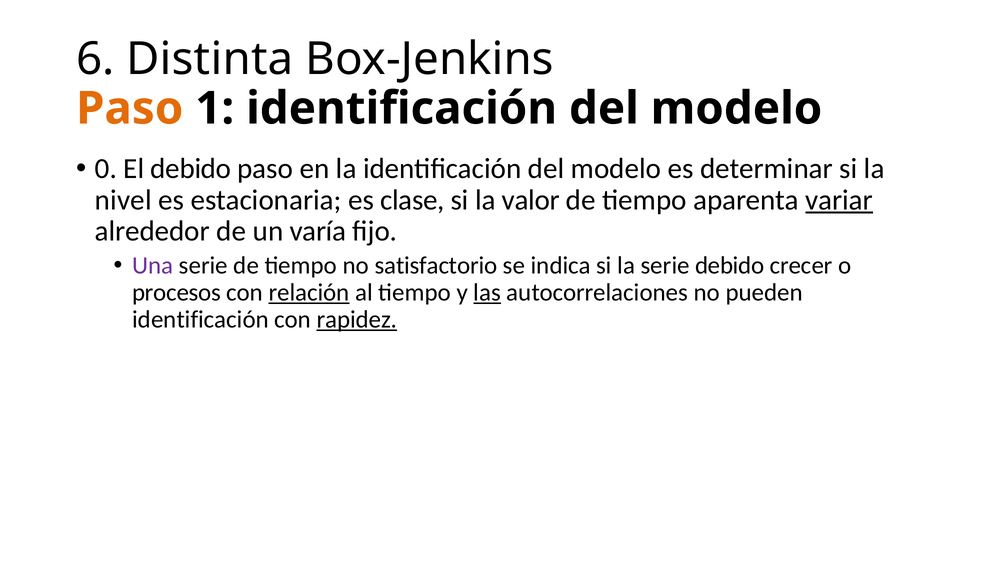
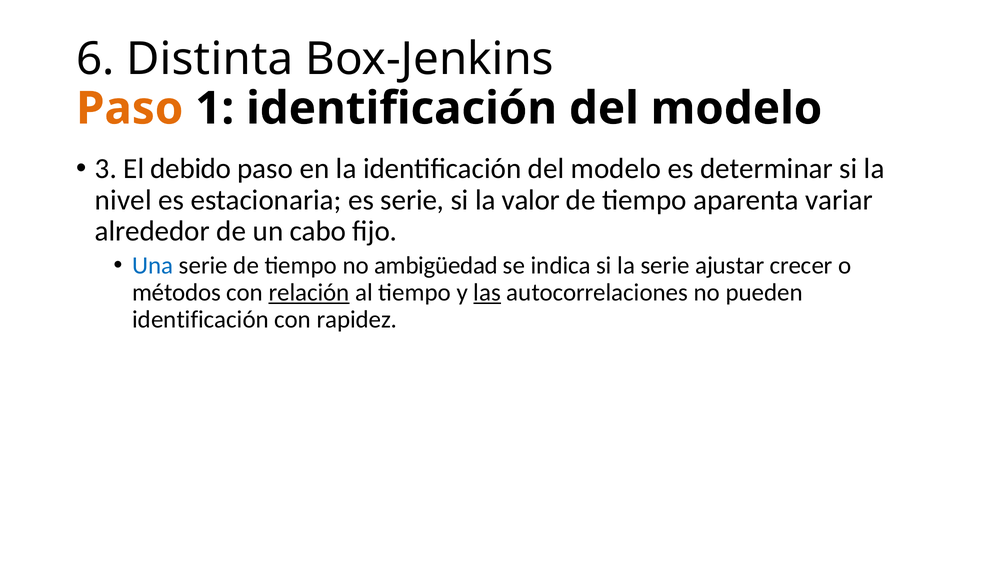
0: 0 -> 3 (106, 169)
es clase: clase -> serie (412, 200)
variar underline: present -> none (839, 200)
varía: varía -> cabo (318, 231)
Una colour: purple -> blue (153, 266)
satisfactorio: satisfactorio -> ambigüedad (436, 266)
serie debido: debido -> ajustar (730, 266)
procesos: procesos -> métodos (177, 293)
rapidez underline: present -> none (357, 320)
